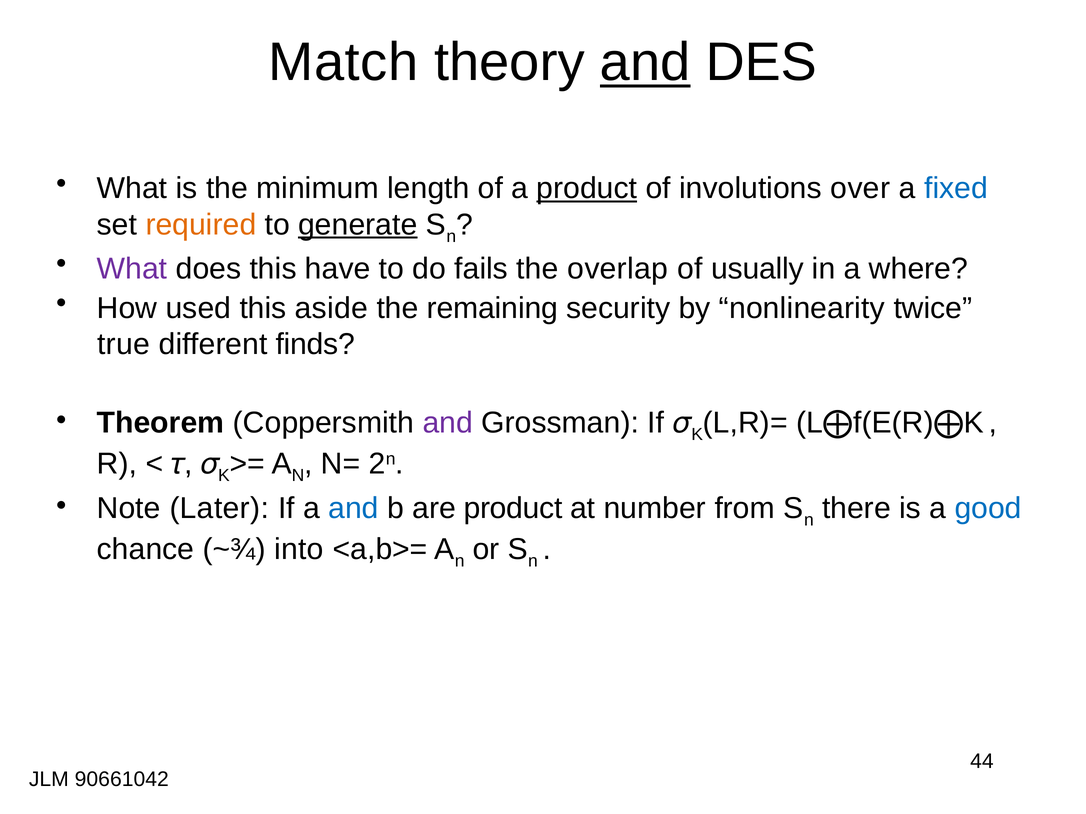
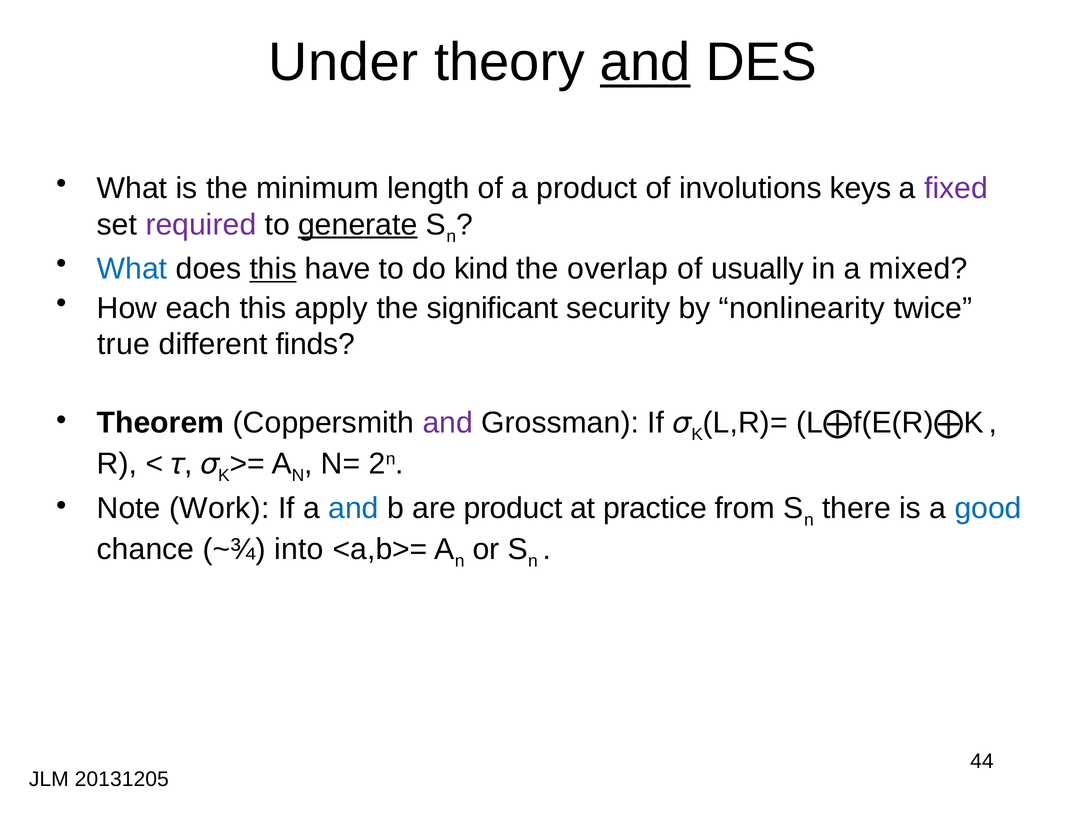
Match: Match -> Under (343, 63)
product underline: present -> none (587, 189)
over: over -> keys (861, 189)
fixed colour: blue -> purple (956, 189)
required colour: orange -> purple (201, 225)
What colour: purple -> blue (132, 269)
this underline: none -> present (273, 269)
fails: fails -> kind (481, 269)
where: where -> mixed (918, 269)
used: used -> each (198, 308)
aside: aside -> apply (331, 308)
remaining: remaining -> significant (492, 308)
Later: Later -> Work (219, 508)
number: number -> practice (655, 508)
90661042: 90661042 -> 20131205 (122, 780)
